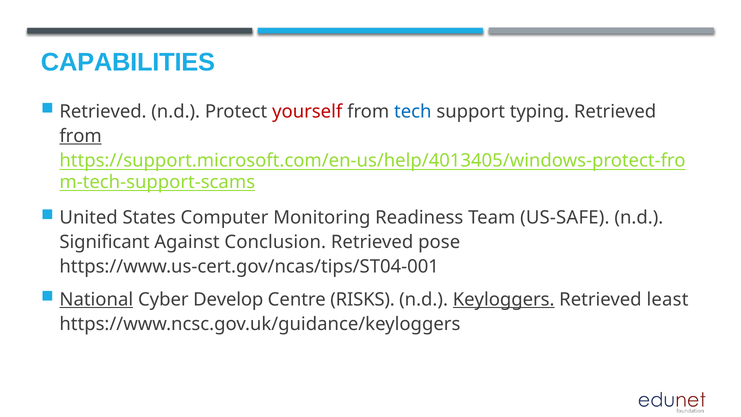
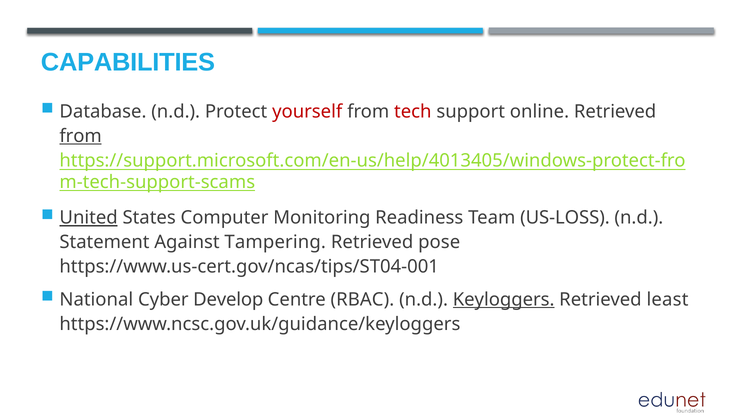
Retrieved: Retrieved -> Database (103, 112)
tech colour: blue -> red (413, 112)
typing: typing -> online (539, 112)
United underline: none -> present (89, 218)
US-SAFE: US-SAFE -> US-LOSS (565, 218)
Significant: Significant -> Statement (104, 242)
Conclusion: Conclusion -> Tampering (275, 242)
National underline: present -> none (96, 299)
RISKS: RISKS -> RBAC (362, 299)
